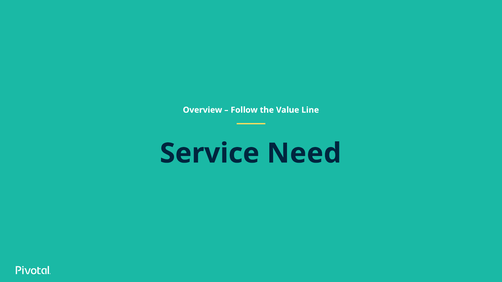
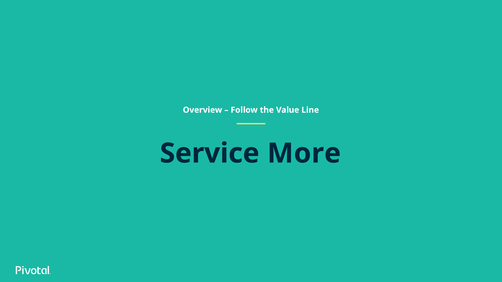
Need: Need -> More (304, 154)
